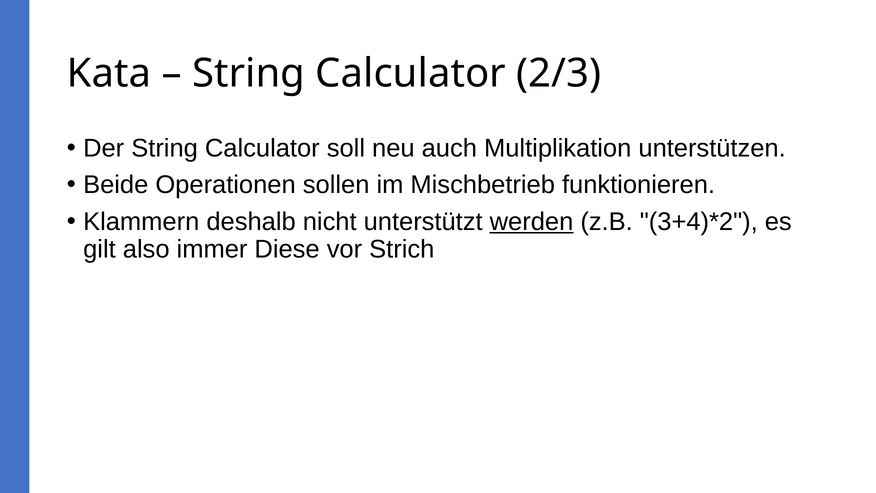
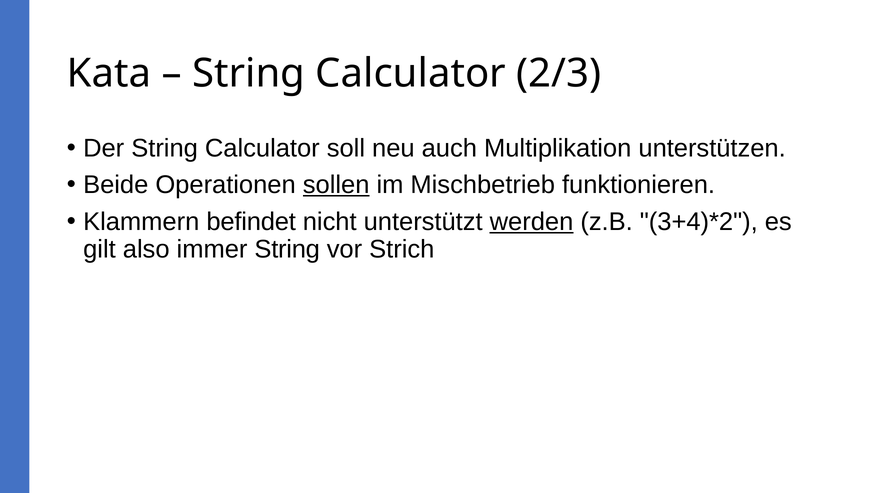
sollen underline: none -> present (336, 185)
deshalb: deshalb -> befindet (251, 222)
immer Diese: Diese -> String (287, 249)
